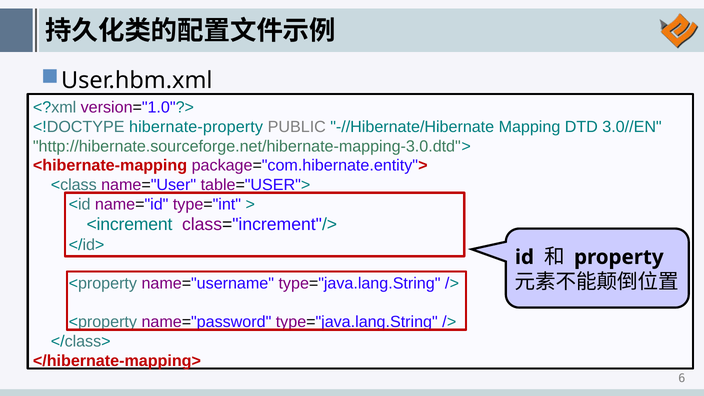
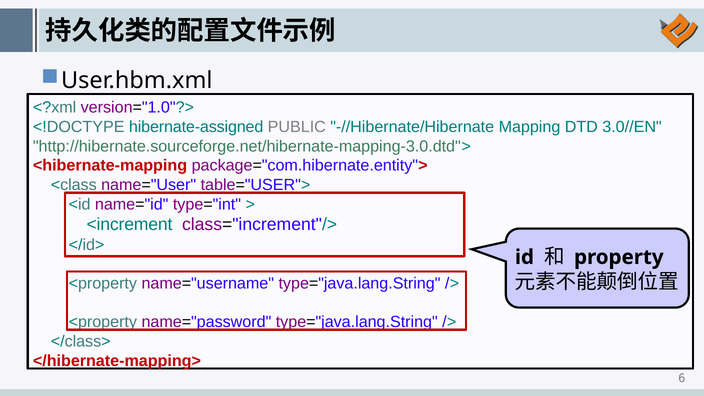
hibernate-property: hibernate-property -> hibernate-assigned (196, 127)
